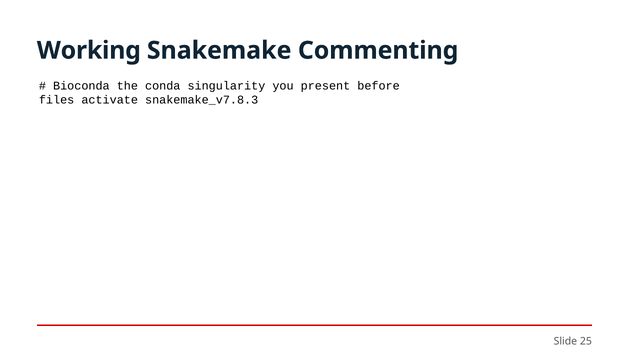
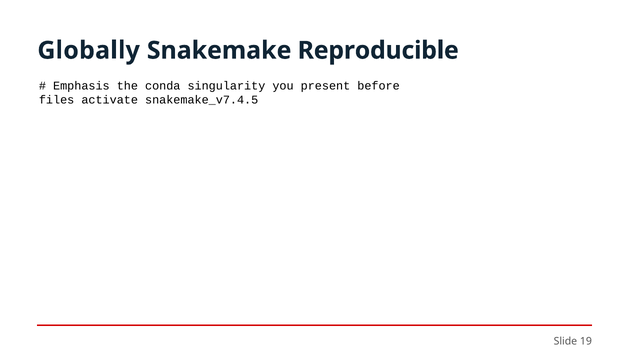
Working: Working -> Globally (89, 50)
Commenting: Commenting -> Reproducible (378, 50)
Bioconda: Bioconda -> Emphasis (81, 86)
snakemake_v7.8.3: snakemake_v7.8.3 -> snakemake_v7.4.5 (202, 100)
25: 25 -> 19 (586, 341)
